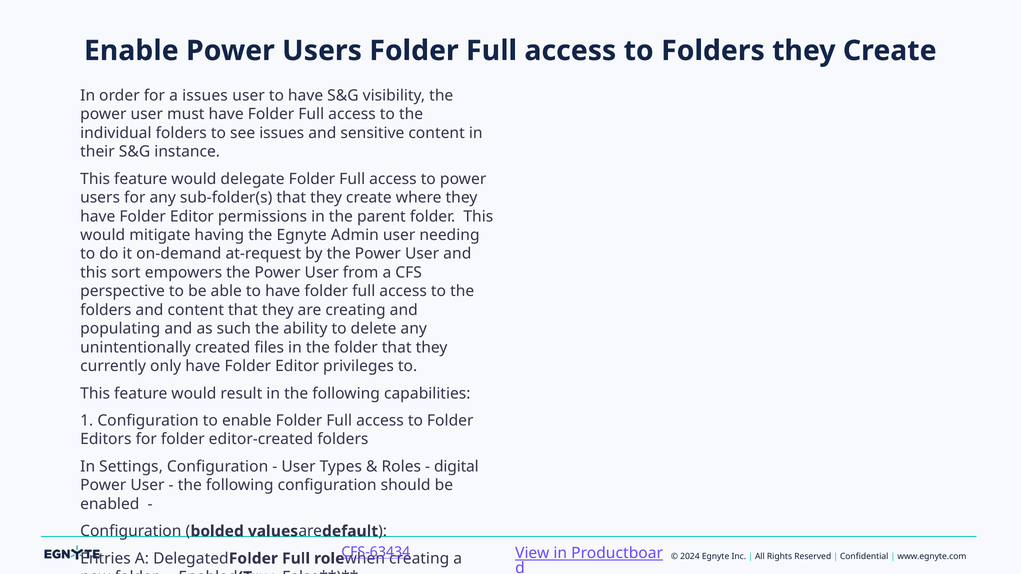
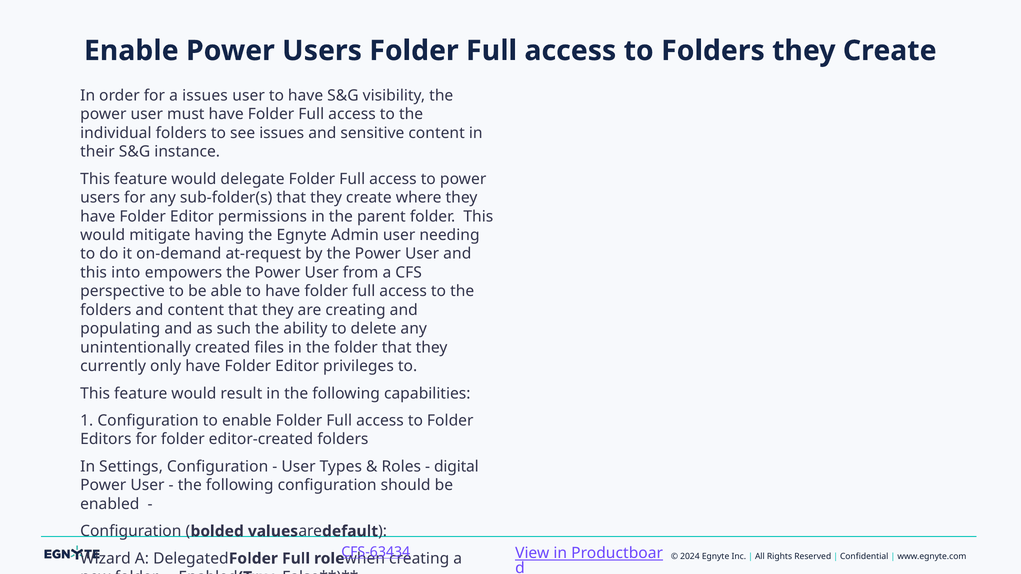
sort: sort -> into (126, 273)
Entries: Entries -> Wizard (106, 559)
